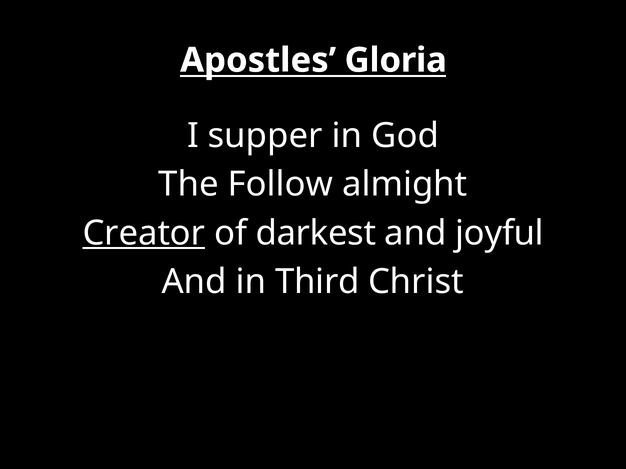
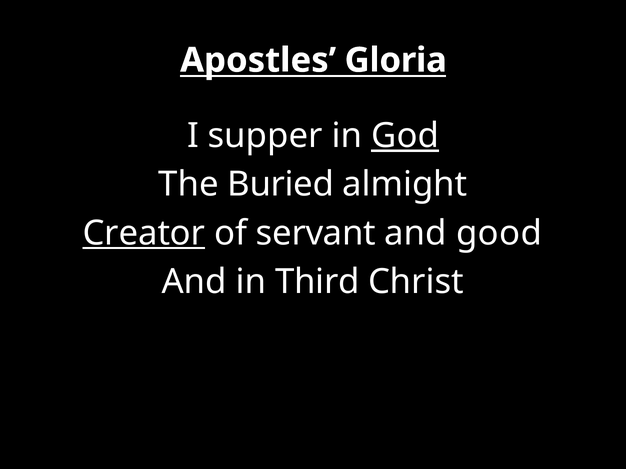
God underline: none -> present (405, 136)
Follow: Follow -> Buried (281, 185)
darkest: darkest -> servant (316, 233)
joyful: joyful -> good (499, 233)
